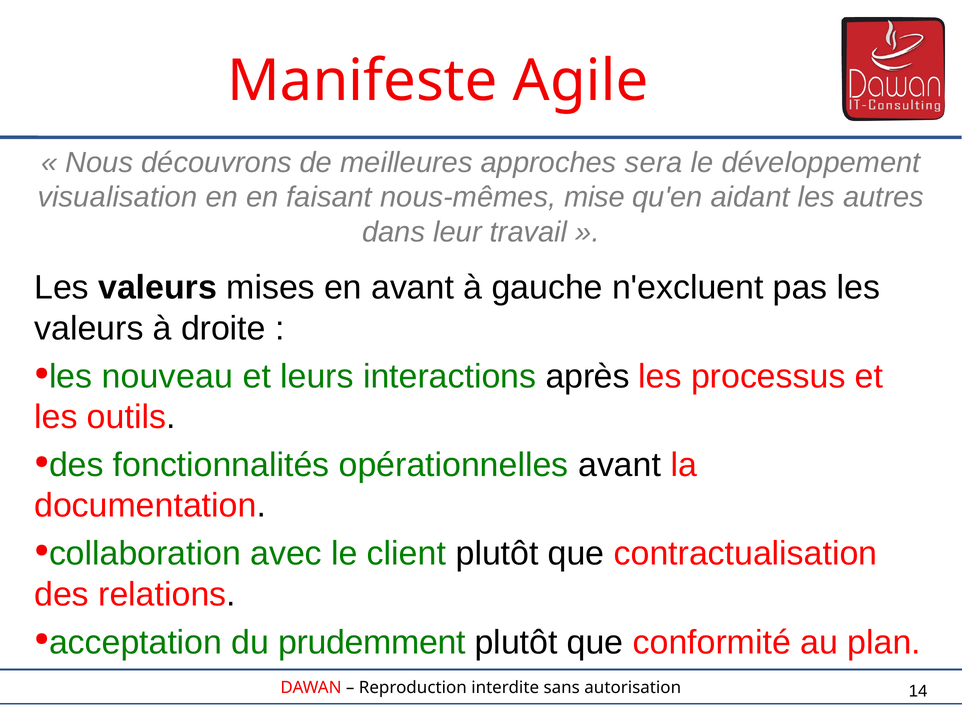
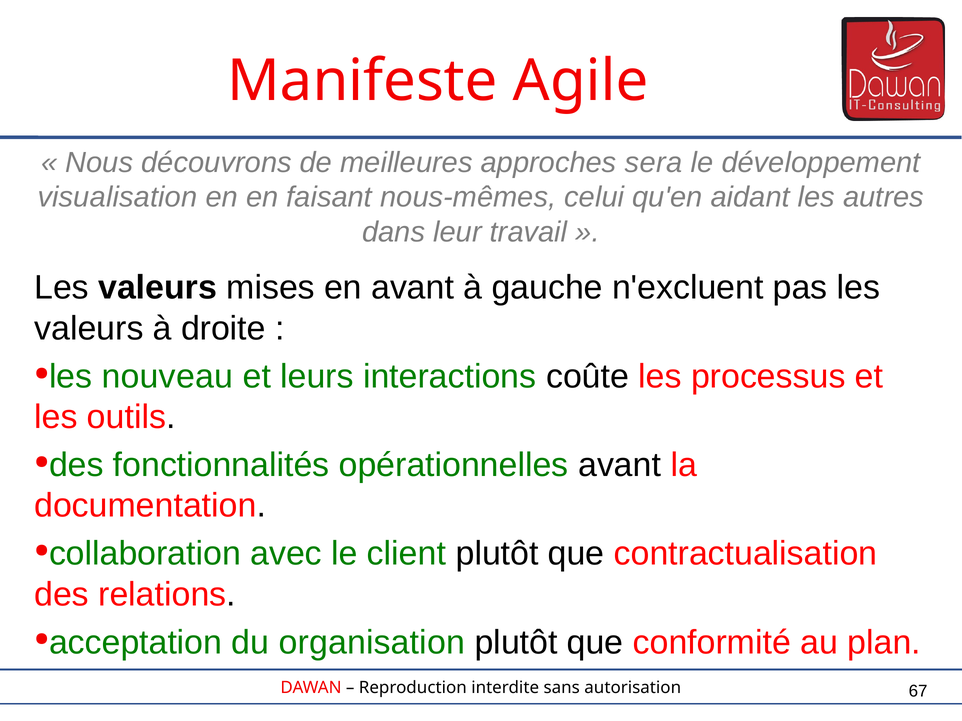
mise: mise -> celui (594, 197)
après: après -> coûte (588, 377)
prudemment: prudemment -> organisation (372, 643)
14: 14 -> 67 (918, 692)
